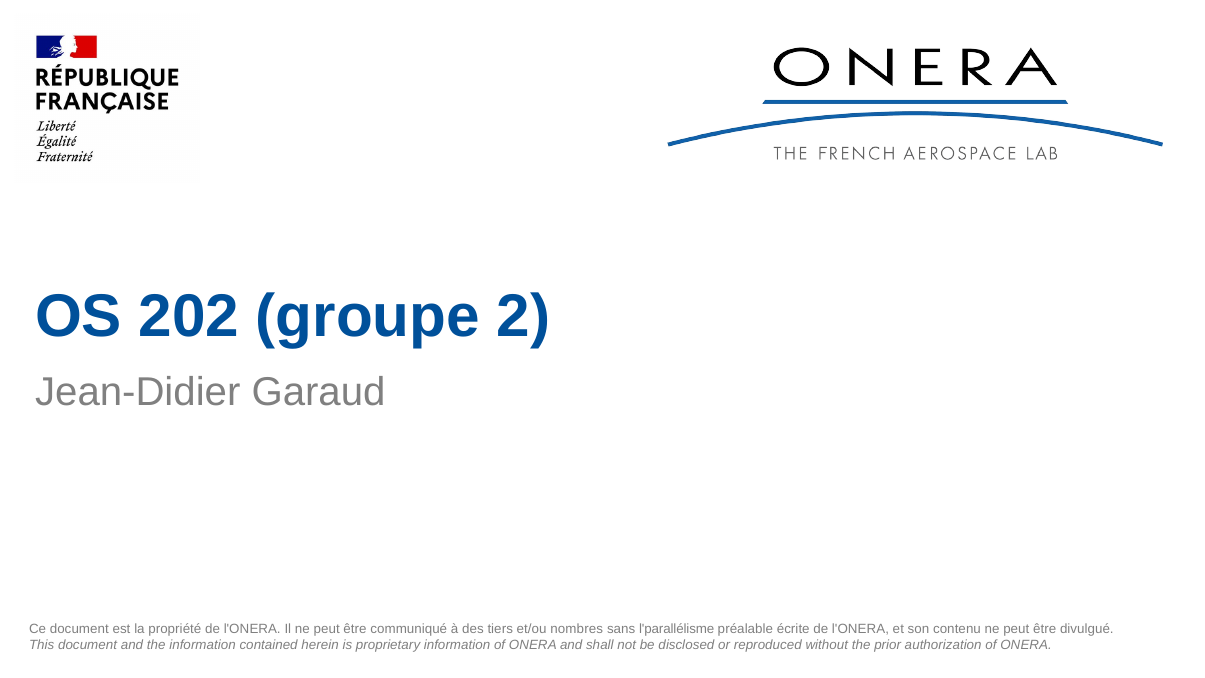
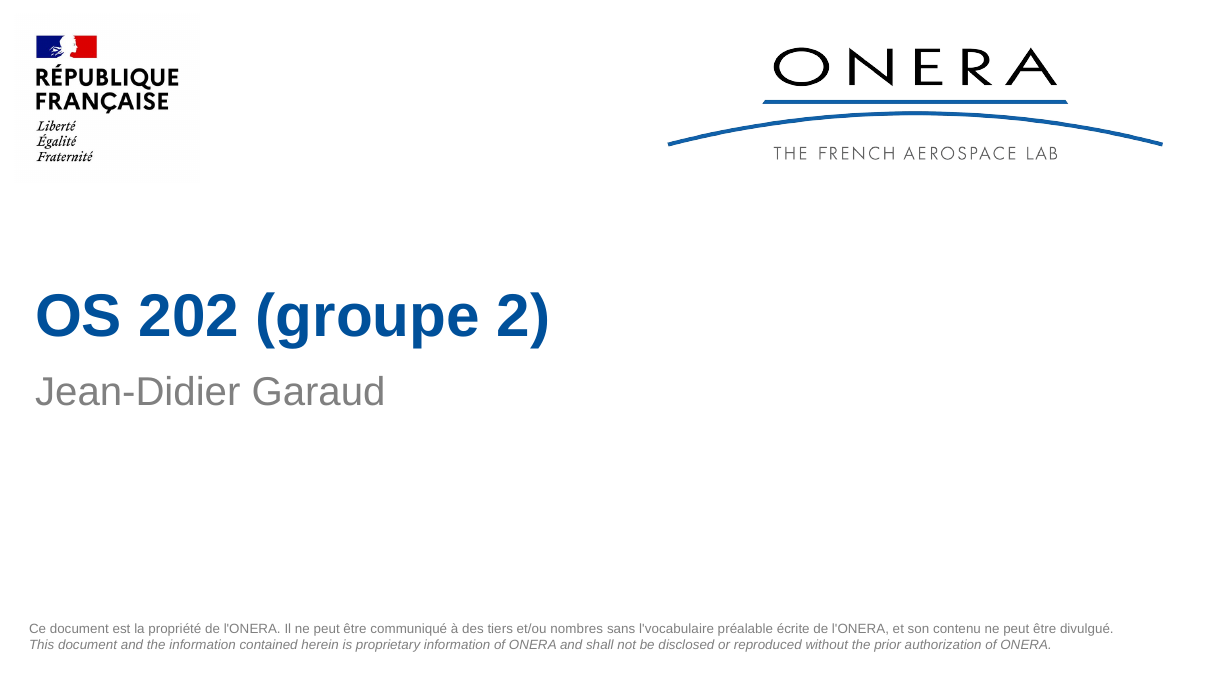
l'parallélisme: l'parallélisme -> l'vocabulaire (677, 629)
